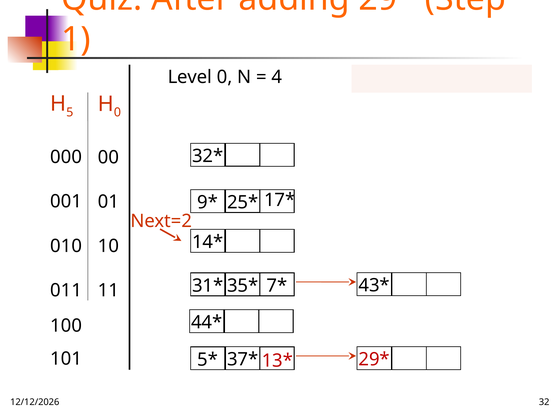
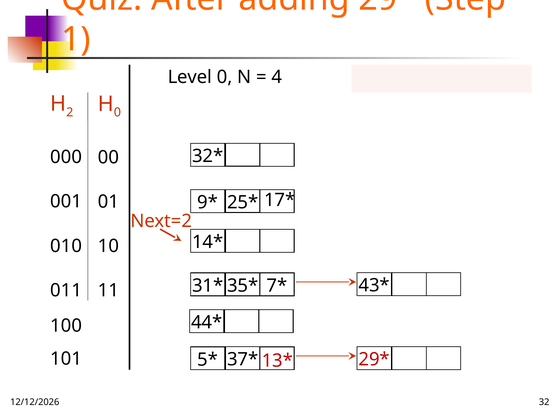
5: 5 -> 2 (70, 112)
